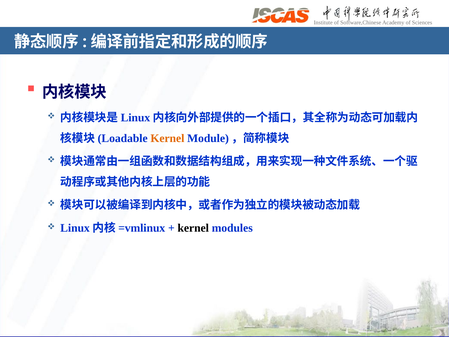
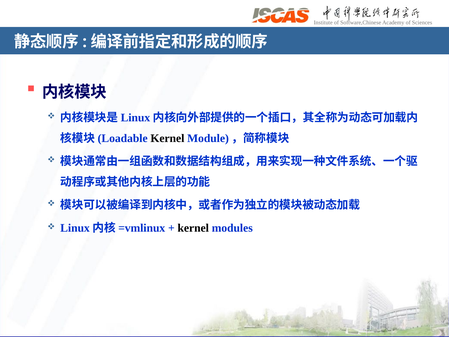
Kernel colour: orange -> black (167, 138)
